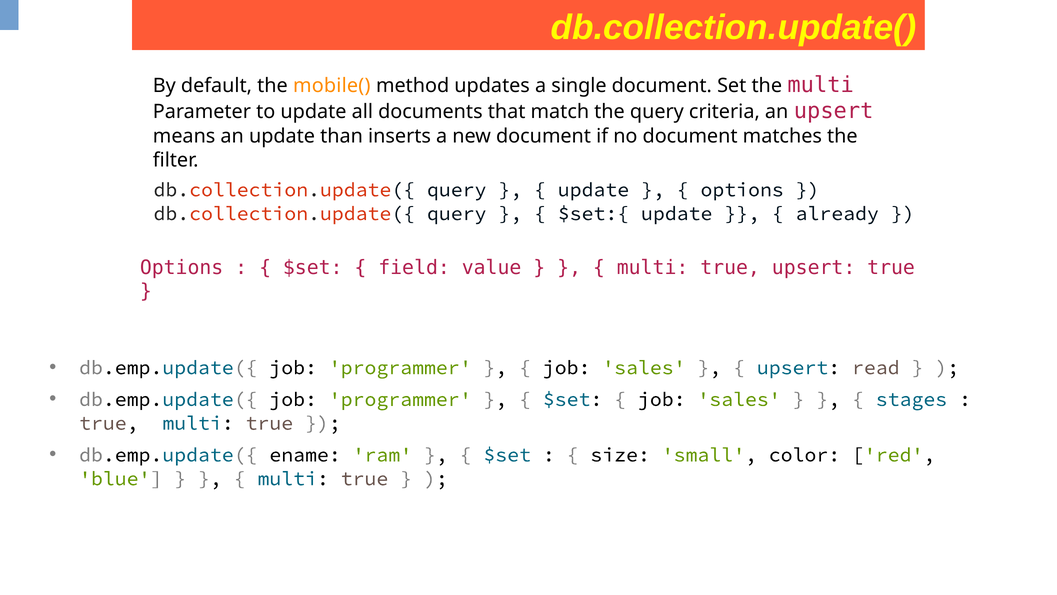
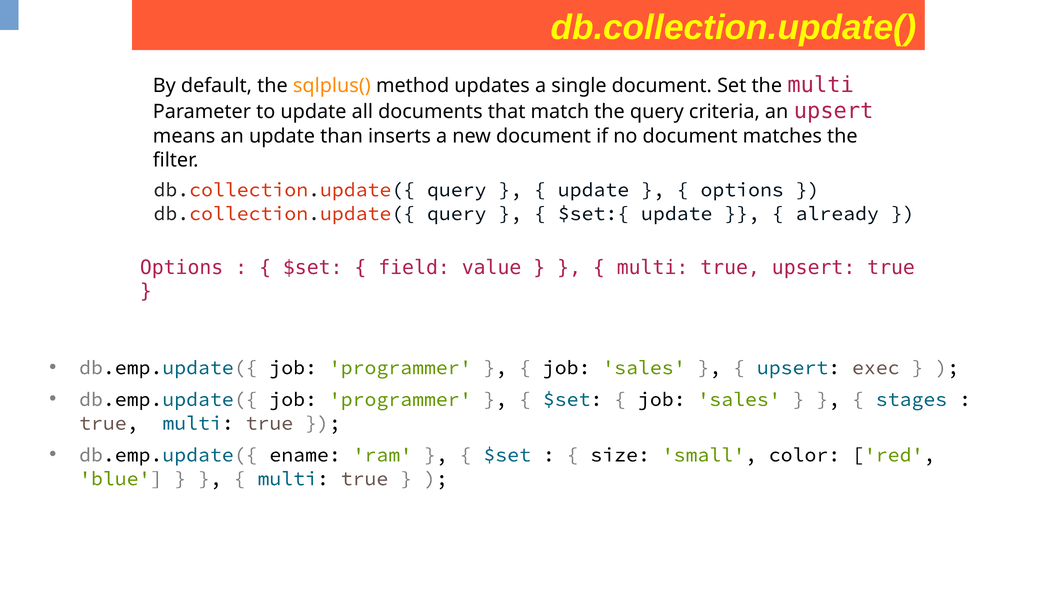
mobile(: mobile( -> sqlplus( (332, 85)
read: read -> exec (876, 367)
